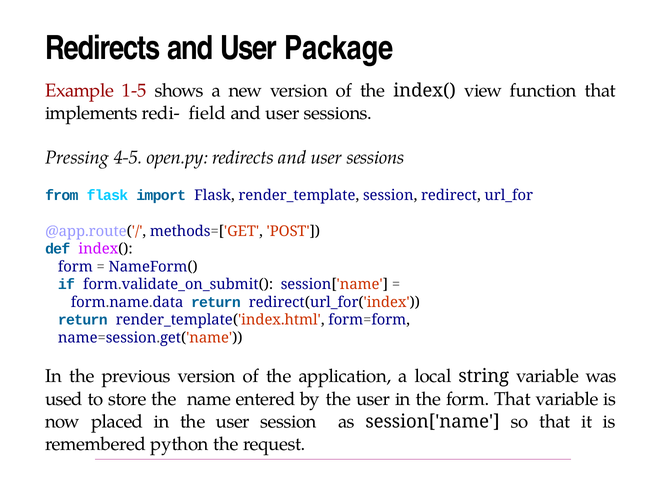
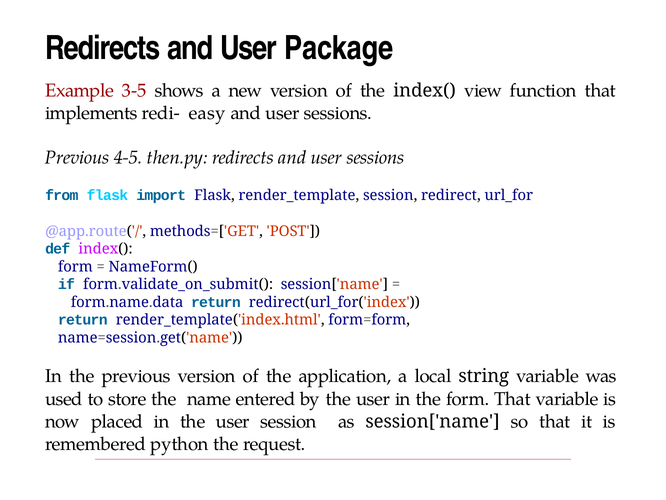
1-5: 1-5 -> 3-5 (134, 91)
field: field -> easy (207, 113)
Pressing: Pressing -> Previous (77, 158)
open.py: open.py -> then.py (177, 158)
